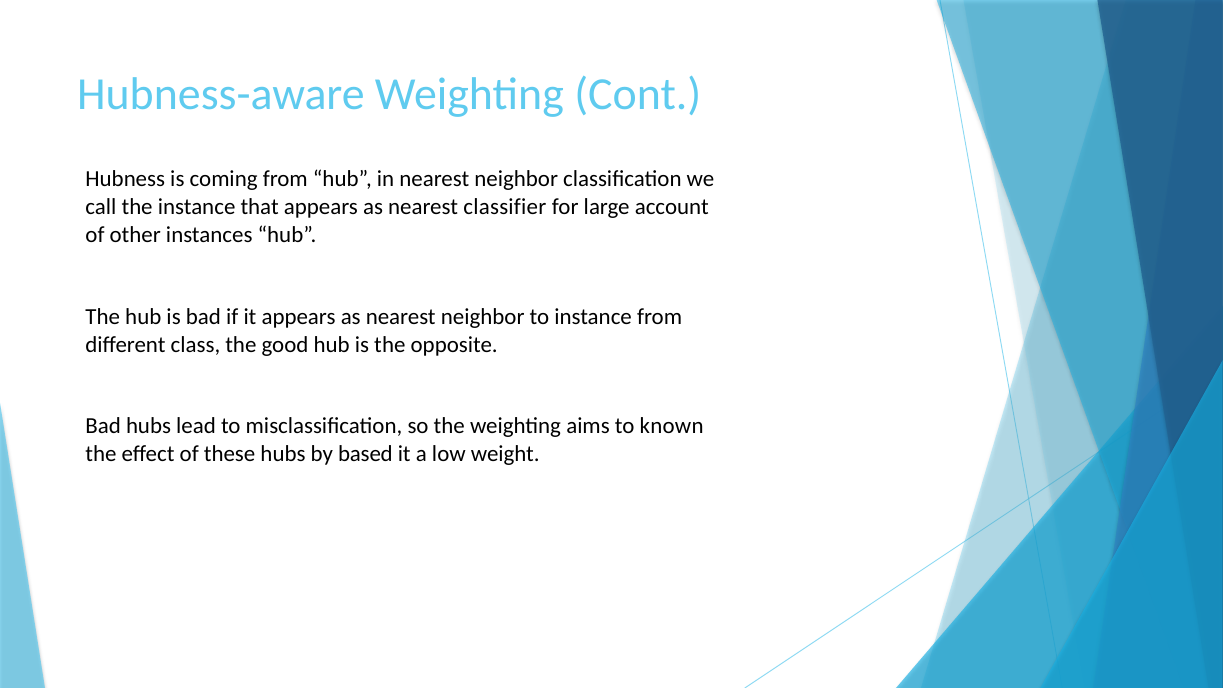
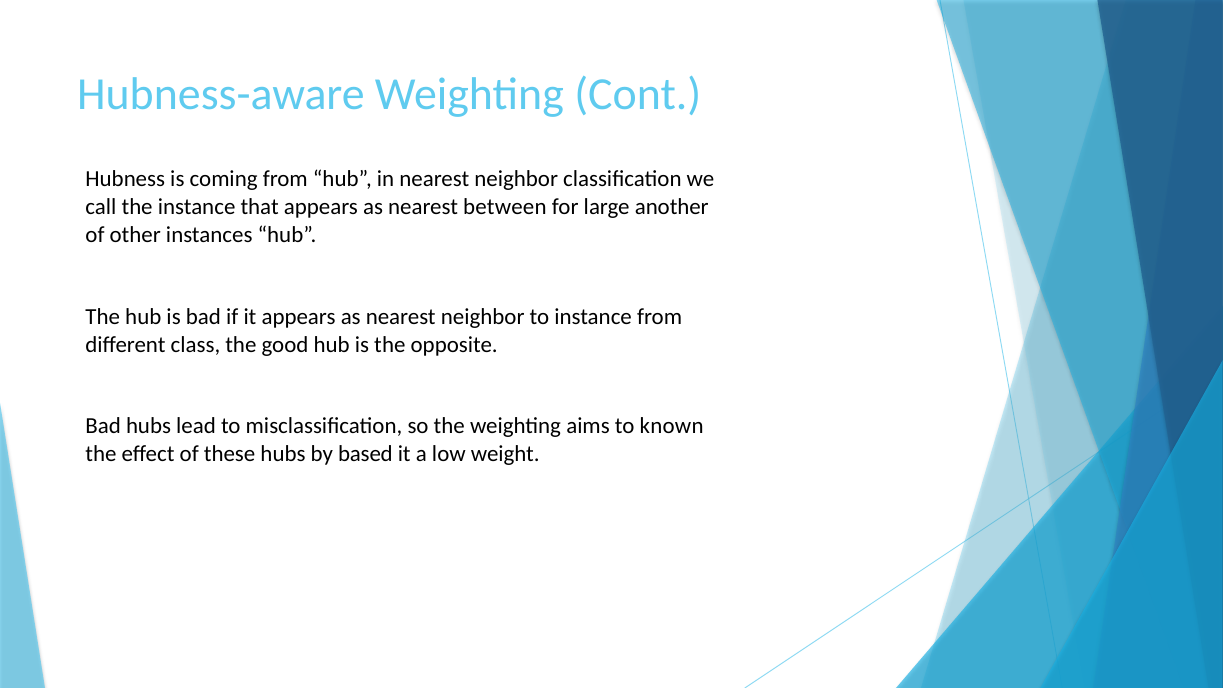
classifier: classifier -> between (505, 207)
account: account -> another (672, 207)
